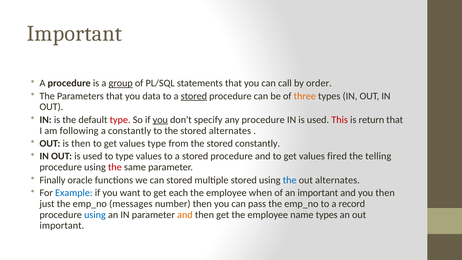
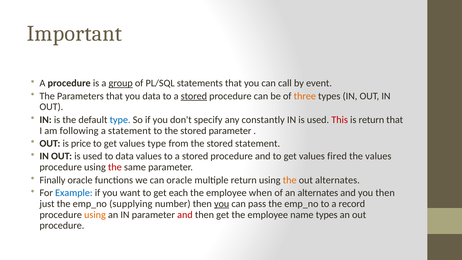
order: order -> event (319, 83)
type colour: red -> blue (120, 120)
you underline: present -> none (160, 120)
any procedure: procedure -> constantly (263, 120)
a constantly: constantly -> statement (130, 131)
stored alternates: alternates -> parameter (230, 131)
is then: then -> price (81, 143)
stored constantly: constantly -> statement (258, 143)
to type: type -> data (125, 156)
the telling: telling -> values (378, 156)
can stored: stored -> oracle (179, 180)
multiple stored: stored -> return (244, 180)
the colour: blue -> orange (290, 180)
an important: important -> alternates (318, 193)
messages: messages -> supplying (131, 204)
you underline: none -> present (222, 204)
using colour: blue -> orange (95, 215)
and colour: orange -> red (185, 215)
important: important -> procedure (62, 226)
